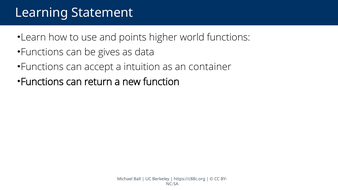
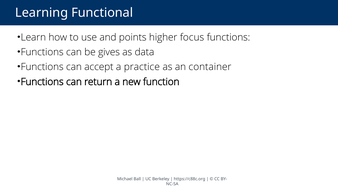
Statement: Statement -> Functional (102, 13)
world: world -> focus (192, 37)
intuition: intuition -> practice (142, 67)
